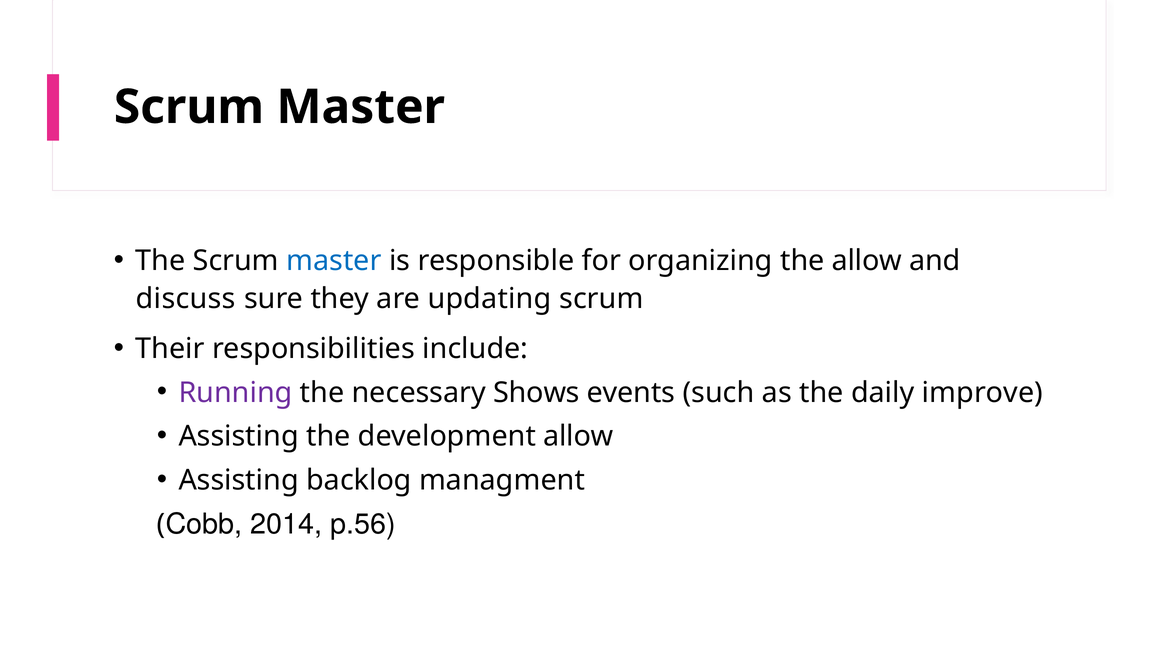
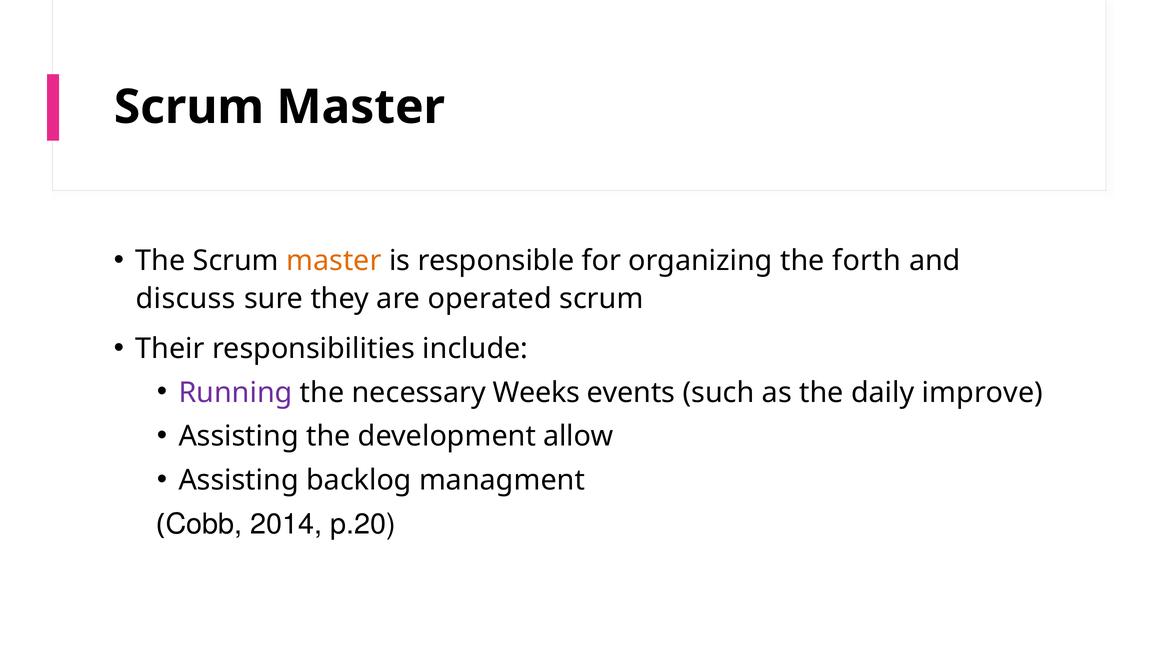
master colour: blue -> orange (334, 261)
the allow: allow -> forth (867, 261)
updating: updating -> operated (490, 299)
Shows: Shows -> Weeks (537, 392)
p.56: p.56 -> p.20 (363, 524)
